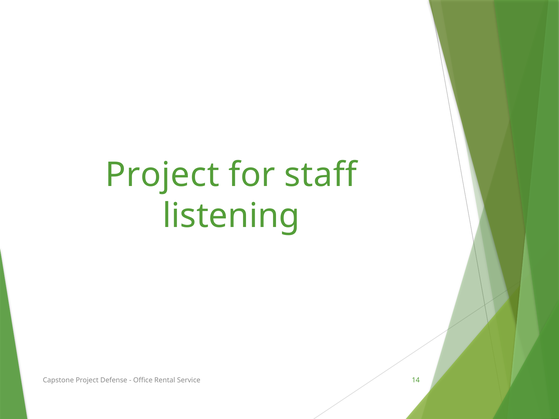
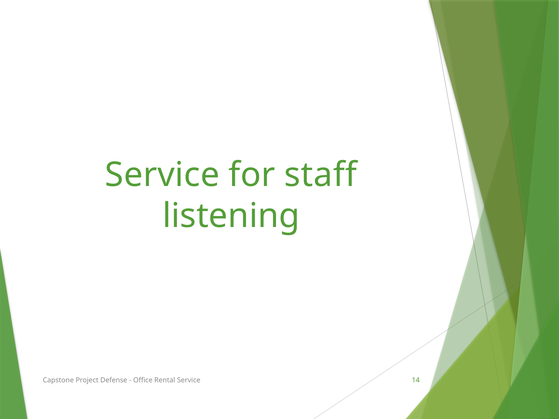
Project: Project -> Service (162, 175)
